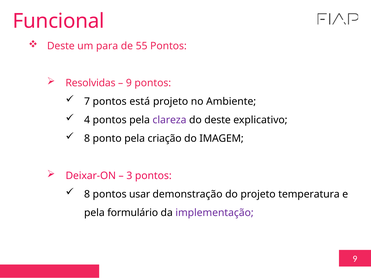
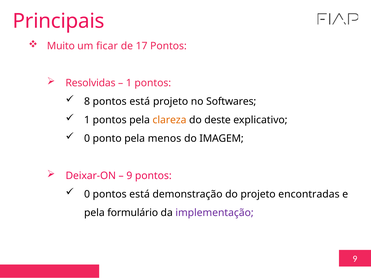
Funcional: Funcional -> Principais (59, 21)
Deste: Deste -> Muito (61, 46)
para: para -> ficar (107, 46)
55: 55 -> 17 (142, 46)
9: 9 -> 1 (129, 83)
7: 7 -> 8 (87, 102)
Ambiente: Ambiente -> Softwares (231, 102)
4: 4 -> 1 (87, 120)
clareza colour: purple -> orange (170, 120)
8: 8 -> 0 (87, 139)
criação: criação -> menos (164, 139)
3: 3 -> 9 (129, 176)
8: 8 -> 0 (87, 194)
usar: usar -> está (140, 194)
temperatura: temperatura -> encontradas (309, 194)
